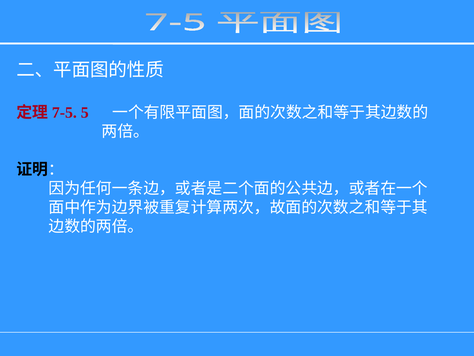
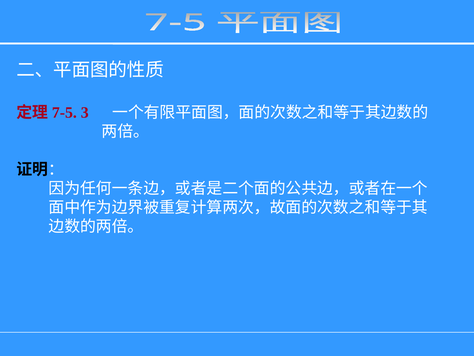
5: 5 -> 3 (85, 112)
